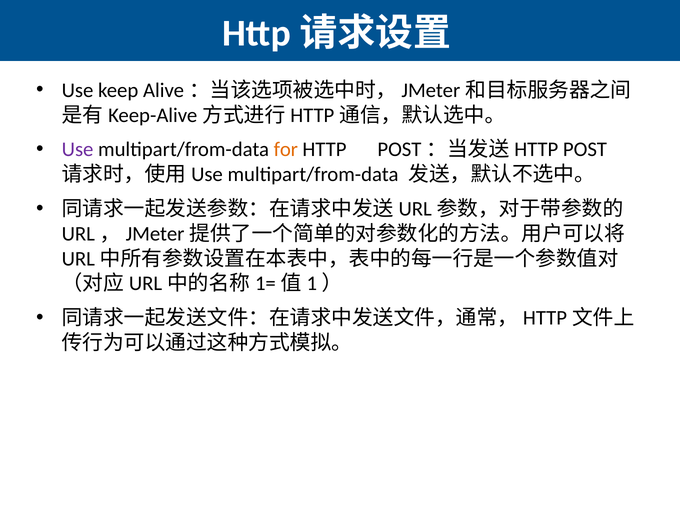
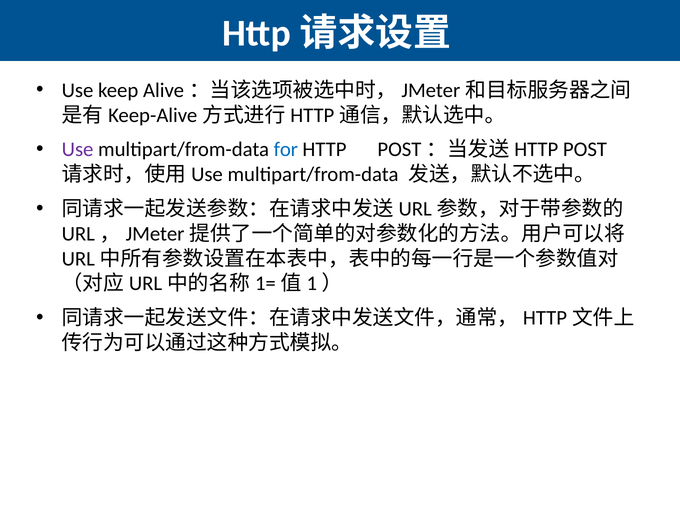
for colour: orange -> blue (286, 150)
